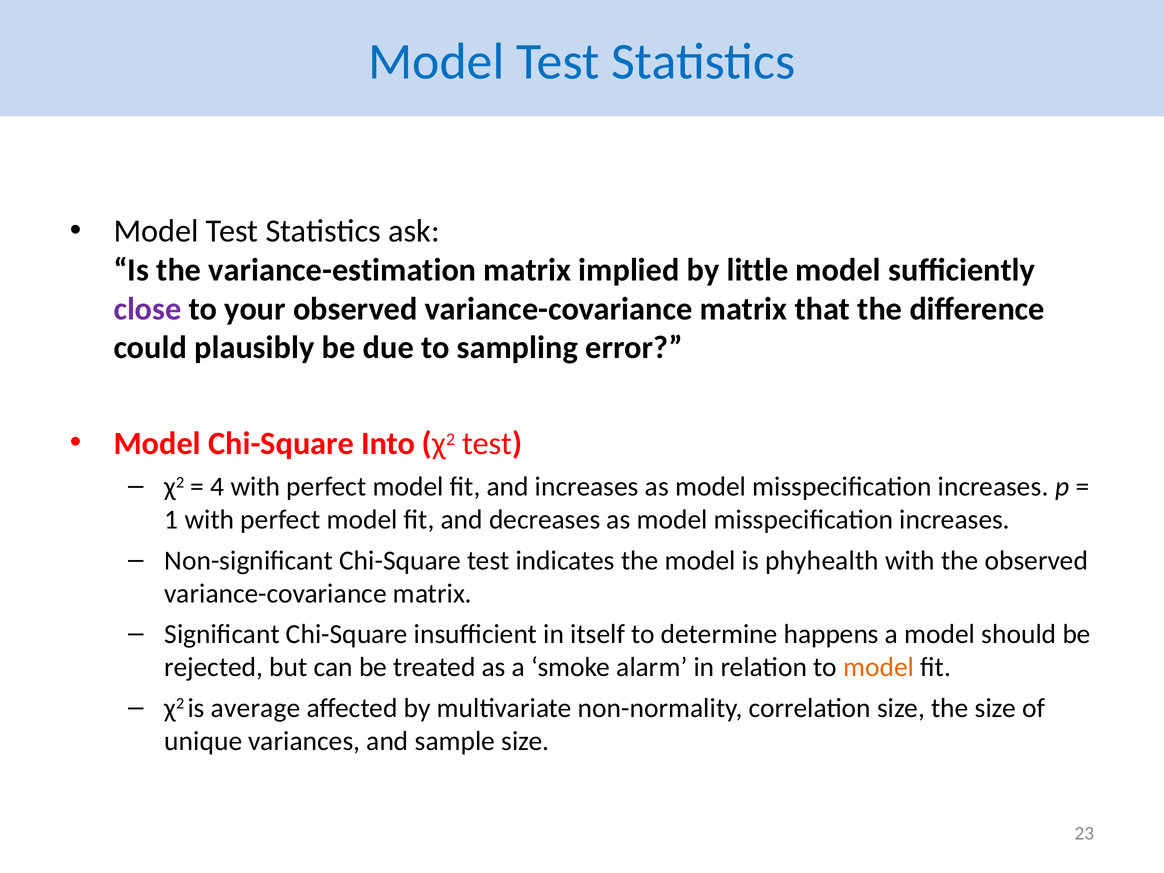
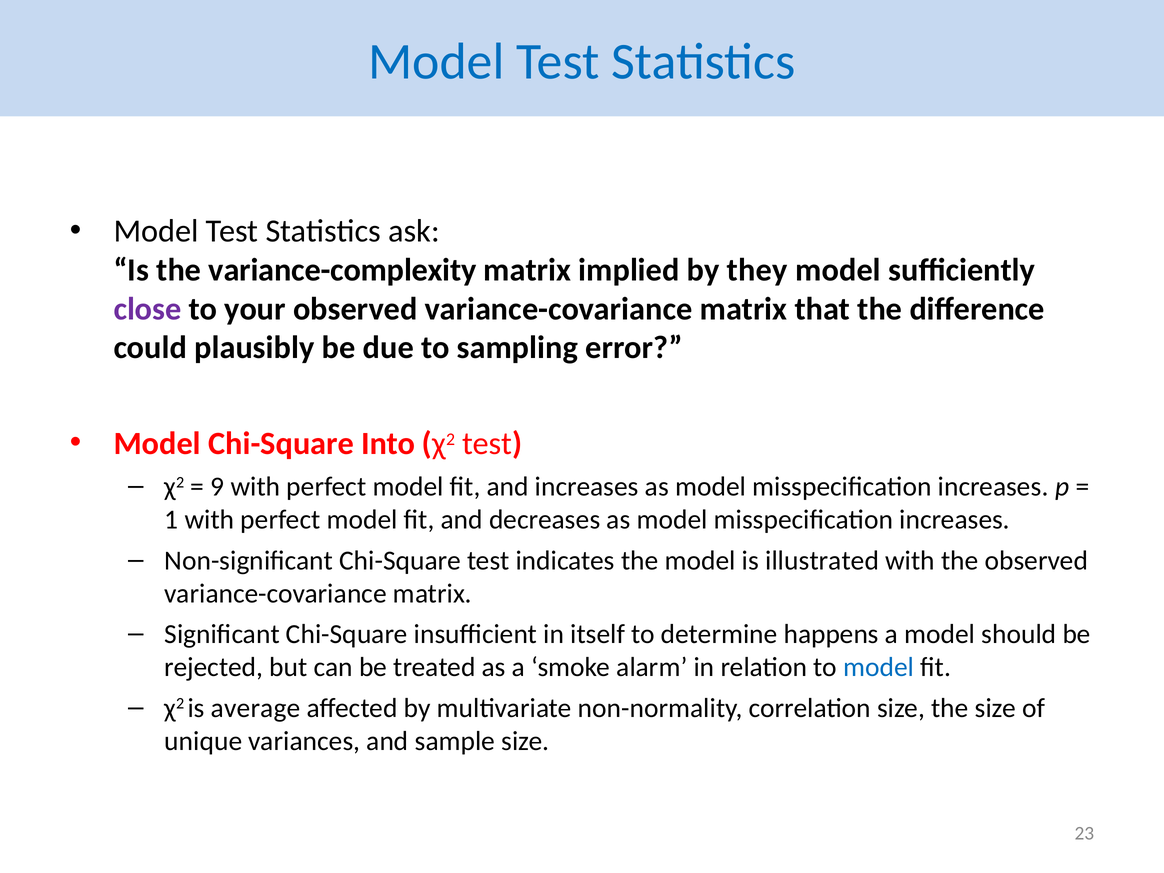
variance-estimation: variance-estimation -> variance-complexity (342, 270)
little: little -> they (757, 270)
4: 4 -> 9 (217, 487)
phyhealth: phyhealth -> illustrated (822, 560)
model colour: orange -> blue (879, 667)
